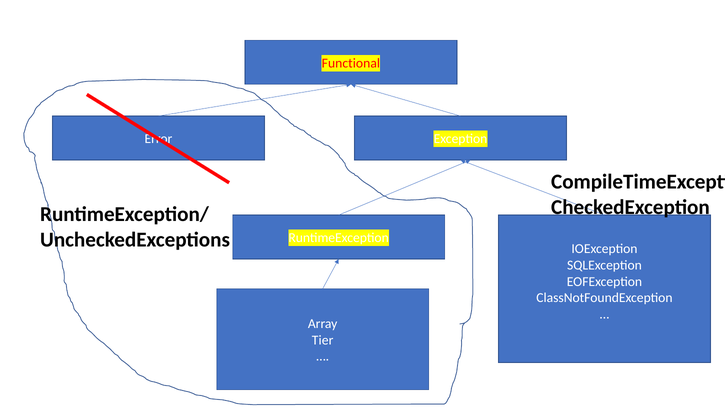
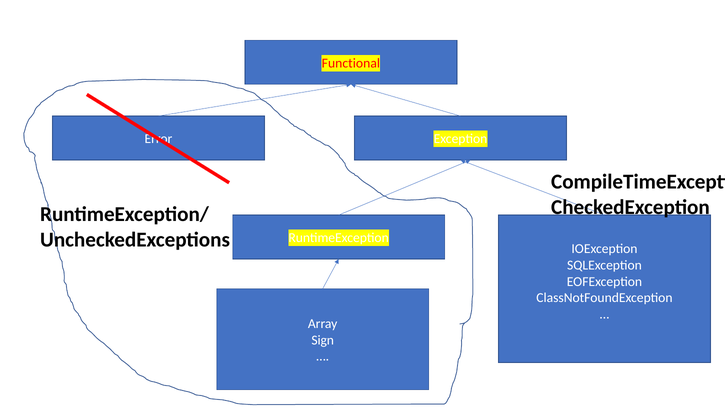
Tier: Tier -> Sign (323, 340)
